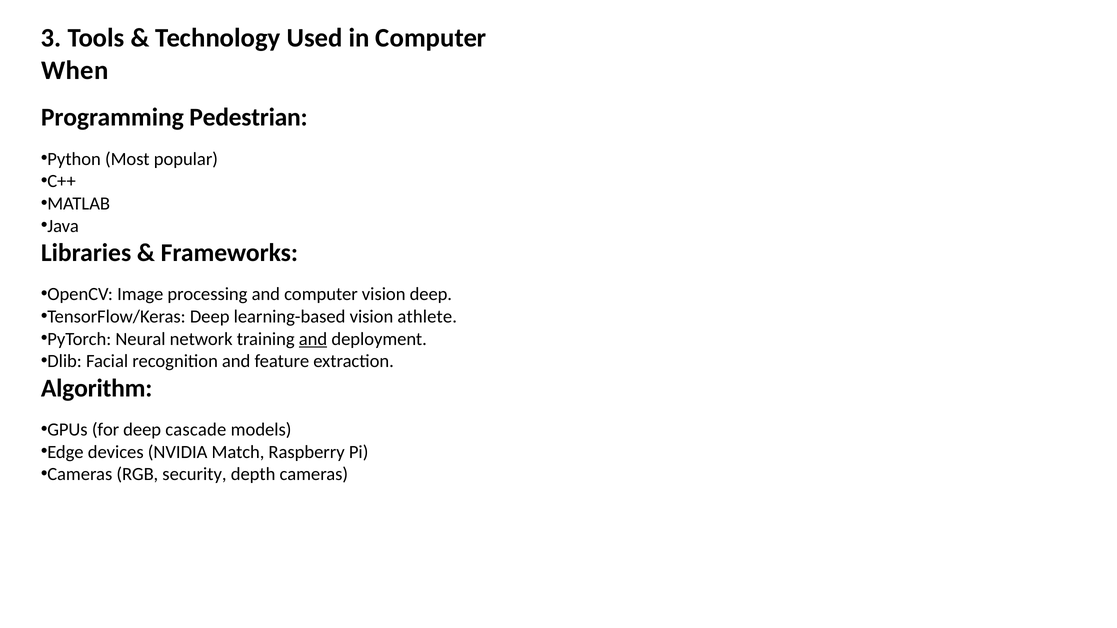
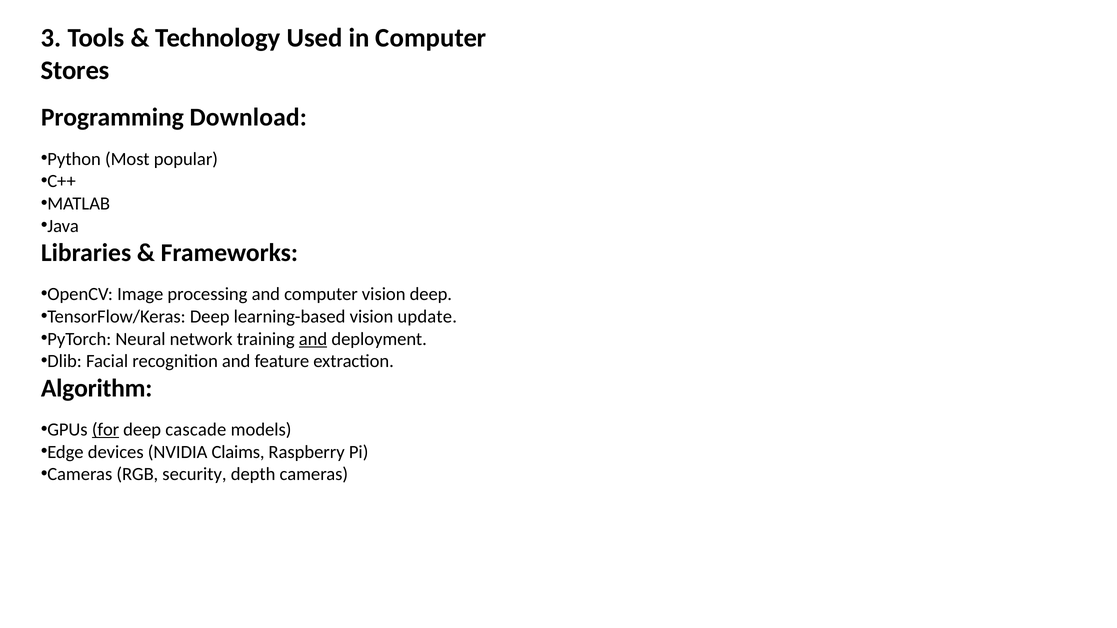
When: When -> Stores (75, 70)
Pedestrian: Pedestrian -> Download (248, 118)
athlete: athlete -> update (427, 317)
for underline: none -> present (106, 430)
Match: Match -> Claims (238, 452)
